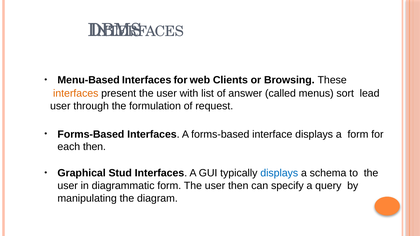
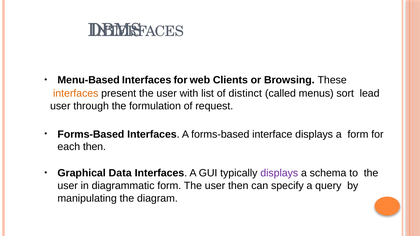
answer: answer -> distinct (245, 93)
Stud: Stud -> Data (120, 173)
displays colour: blue -> purple (279, 173)
